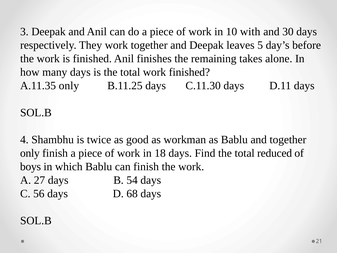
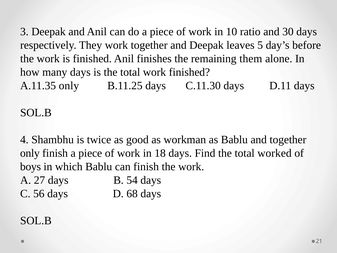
with: with -> ratio (250, 32)
takes: takes -> them (251, 59)
reduced: reduced -> worked (274, 153)
